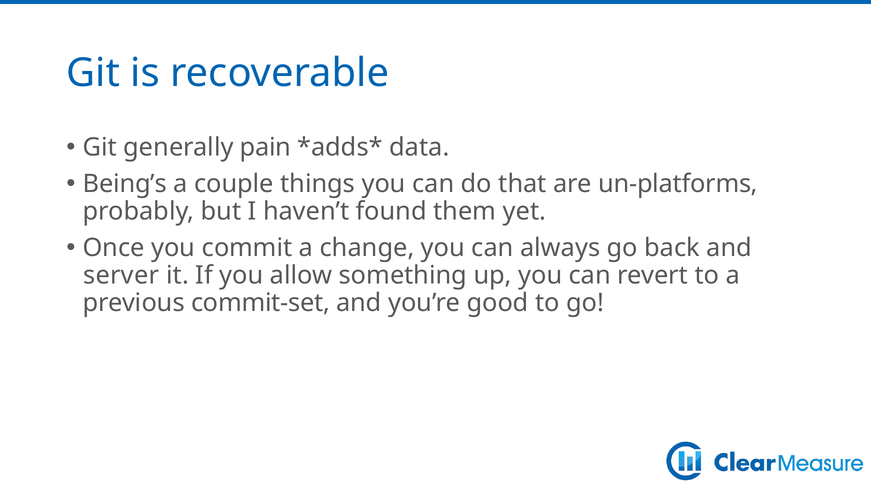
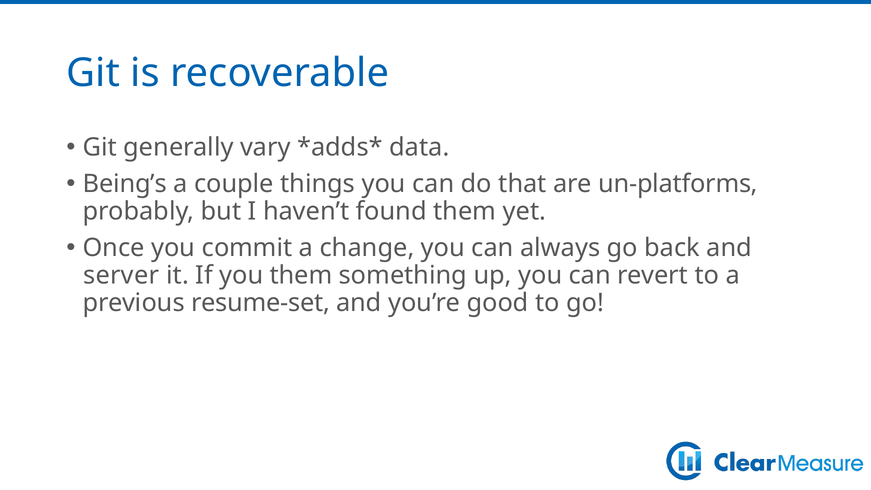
pain: pain -> vary (265, 147)
you allow: allow -> them (301, 275)
commit-set: commit-set -> resume-set (260, 303)
